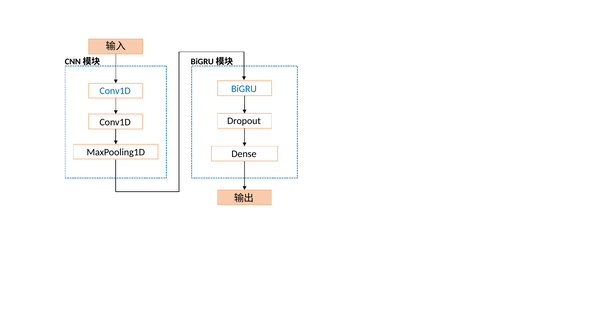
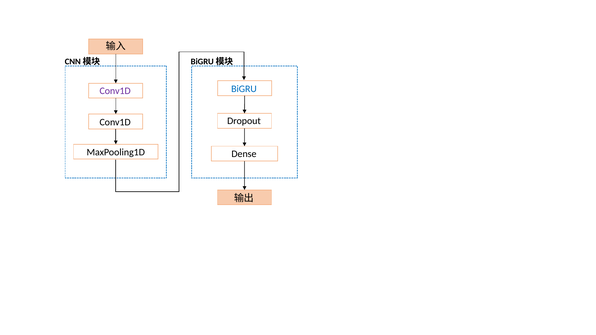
Conv1D colour: blue -> purple (115, 91)
